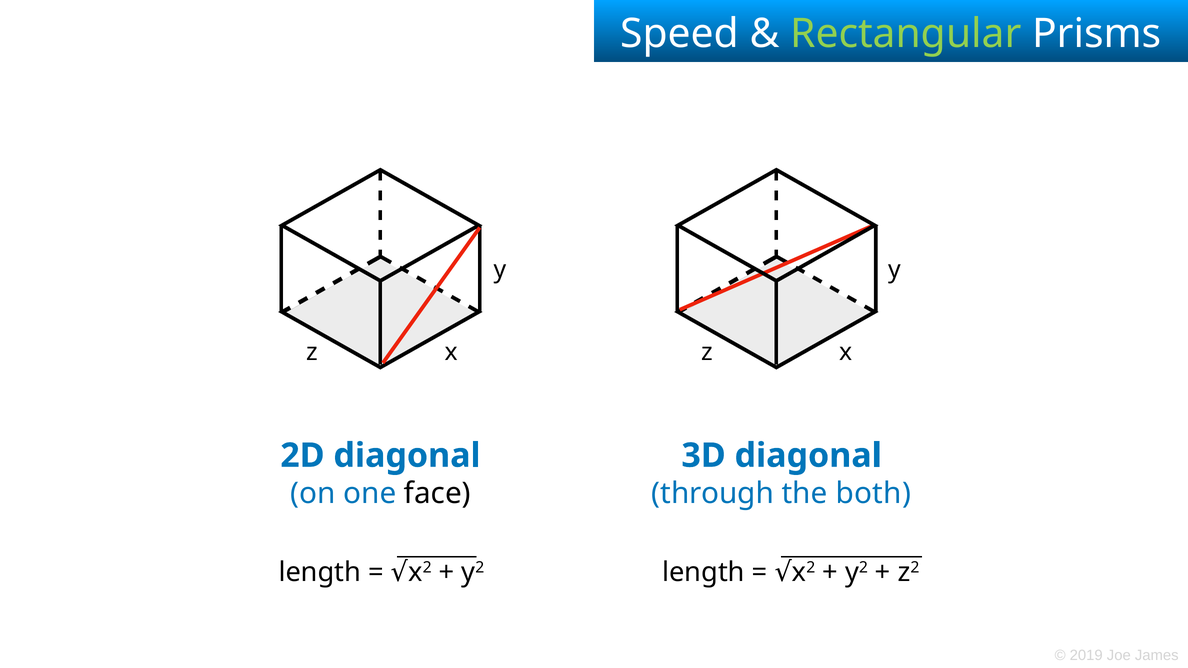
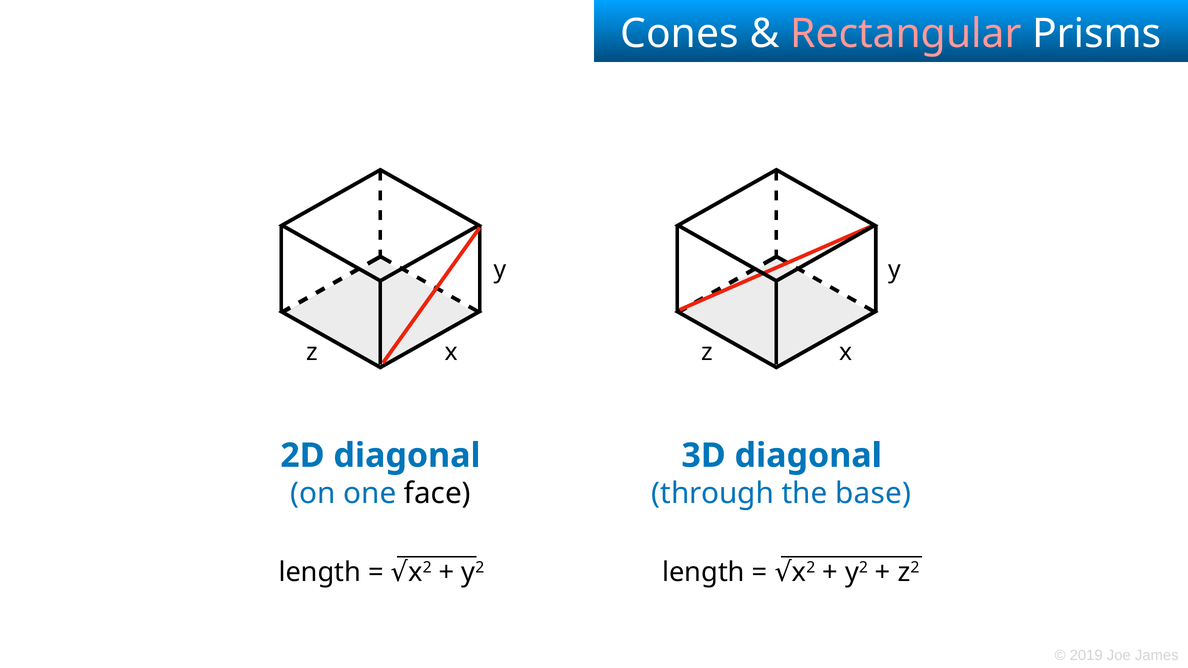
Speed: Speed -> Cones (680, 34)
Rectangular colour: light green -> pink (906, 34)
both: both -> base (873, 494)
